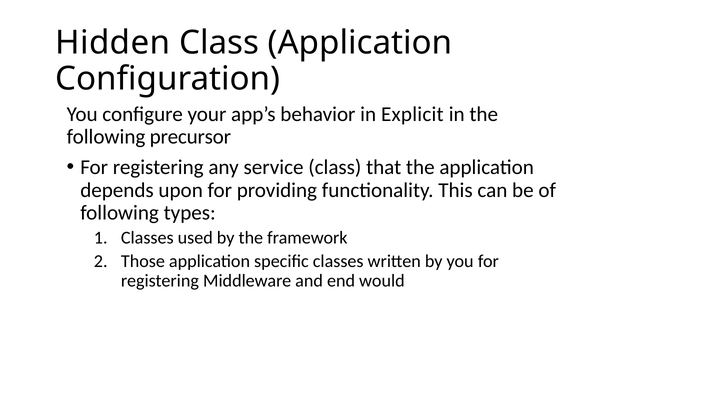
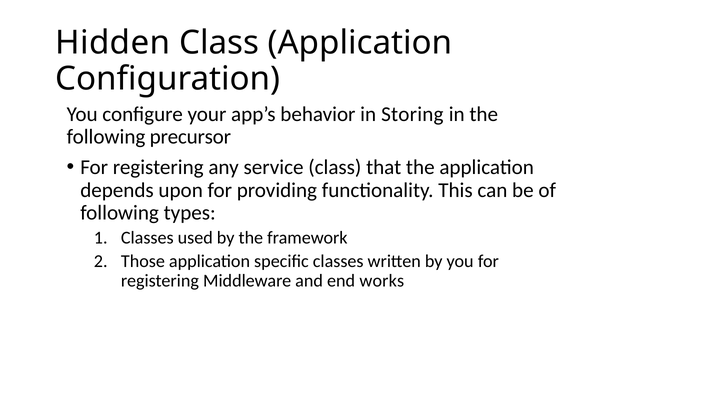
Explicit: Explicit -> Storing (412, 114)
would: would -> works (382, 281)
